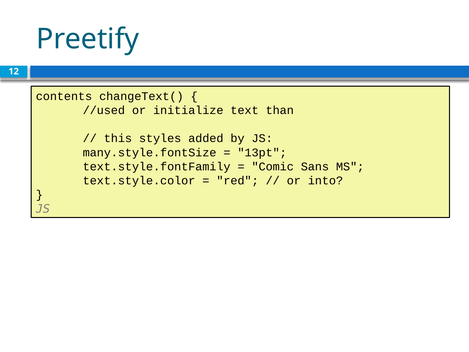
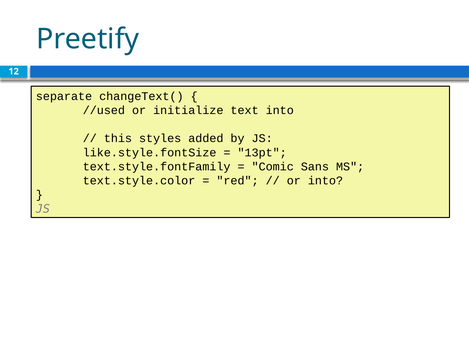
contents: contents -> separate (64, 96)
text than: than -> into (280, 110)
many.style.fontSize: many.style.fontSize -> like.style.fontSize (150, 152)
